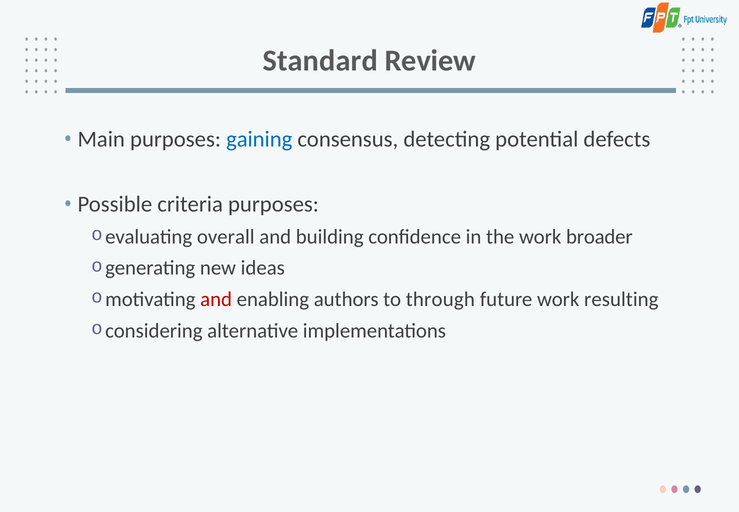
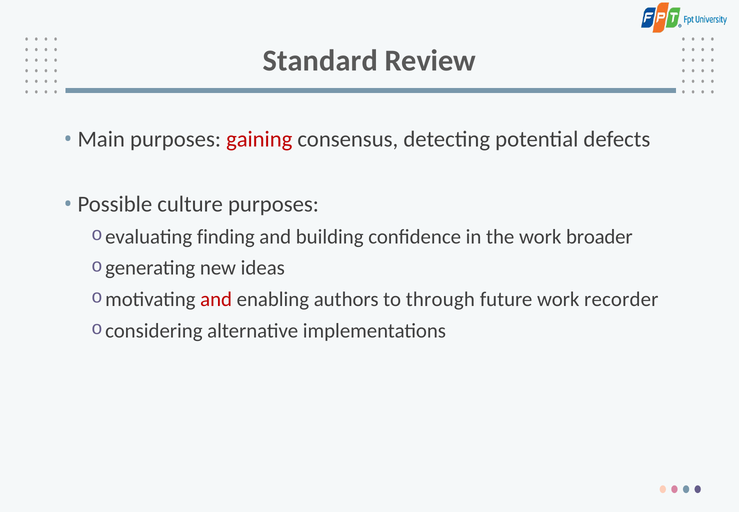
gaining colour: blue -> red (259, 139)
criteria: criteria -> culture (190, 204)
overall: overall -> finding (226, 236)
resulting: resulting -> recorder (621, 299)
